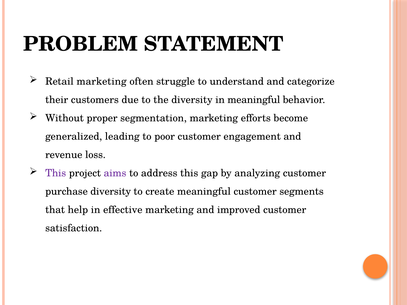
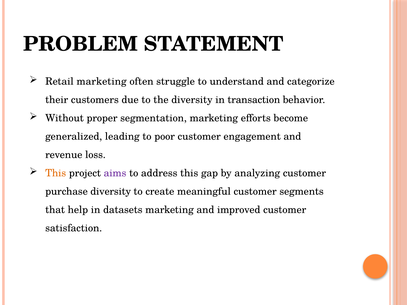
in meaningful: meaningful -> transaction (254, 100)
This colour: purple -> orange (56, 173)
effective: effective -> datasets (123, 210)
